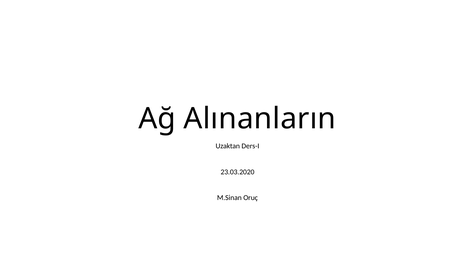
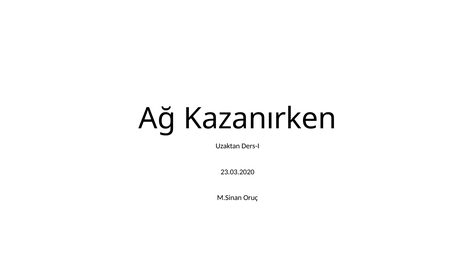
Alınanların: Alınanların -> Kazanırken (260, 119)
